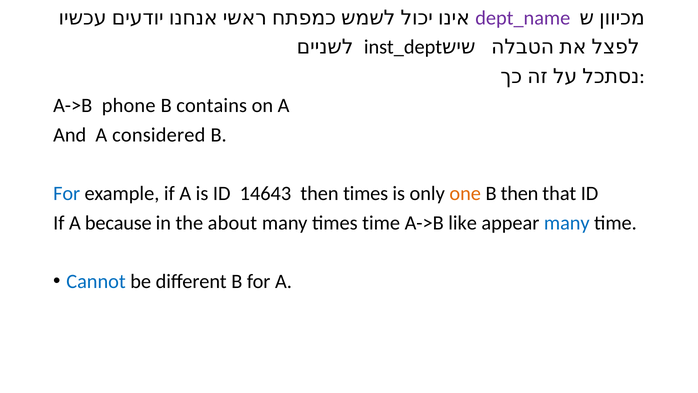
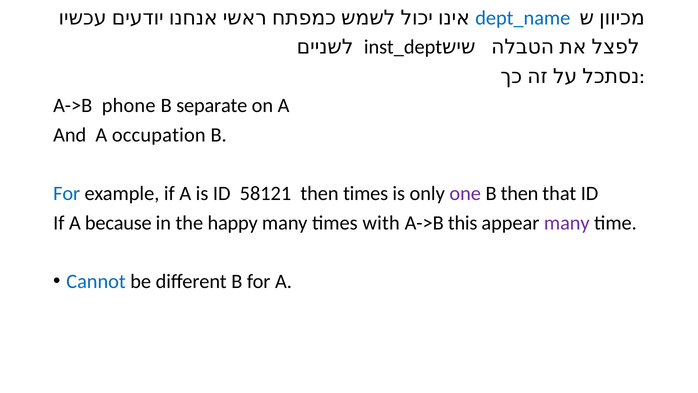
dept_name colour: purple -> blue (523, 18)
contains: contains -> separate (212, 106)
considered: considered -> occupation (159, 135)
14643: 14643 -> 58121 (265, 193)
one colour: orange -> purple (465, 193)
about: about -> happy (233, 223)
times time: time -> with (381, 223)
like: like -> this (463, 223)
many colour: blue -> purple (567, 223)
